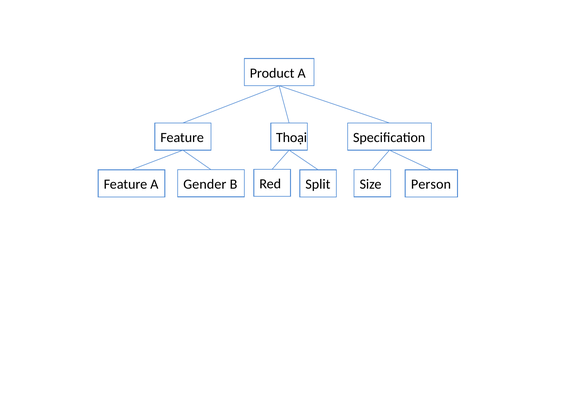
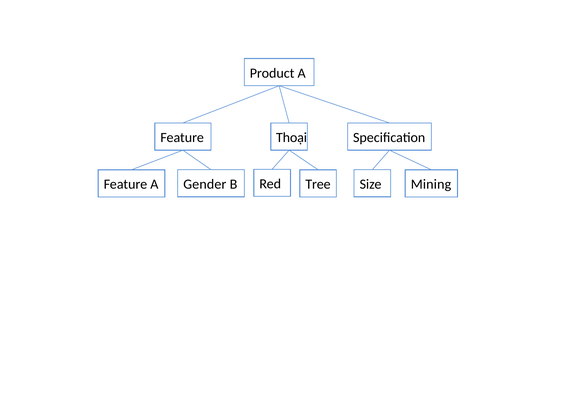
Split: Split -> Tree (318, 185)
Person: Person -> Mining (431, 185)
